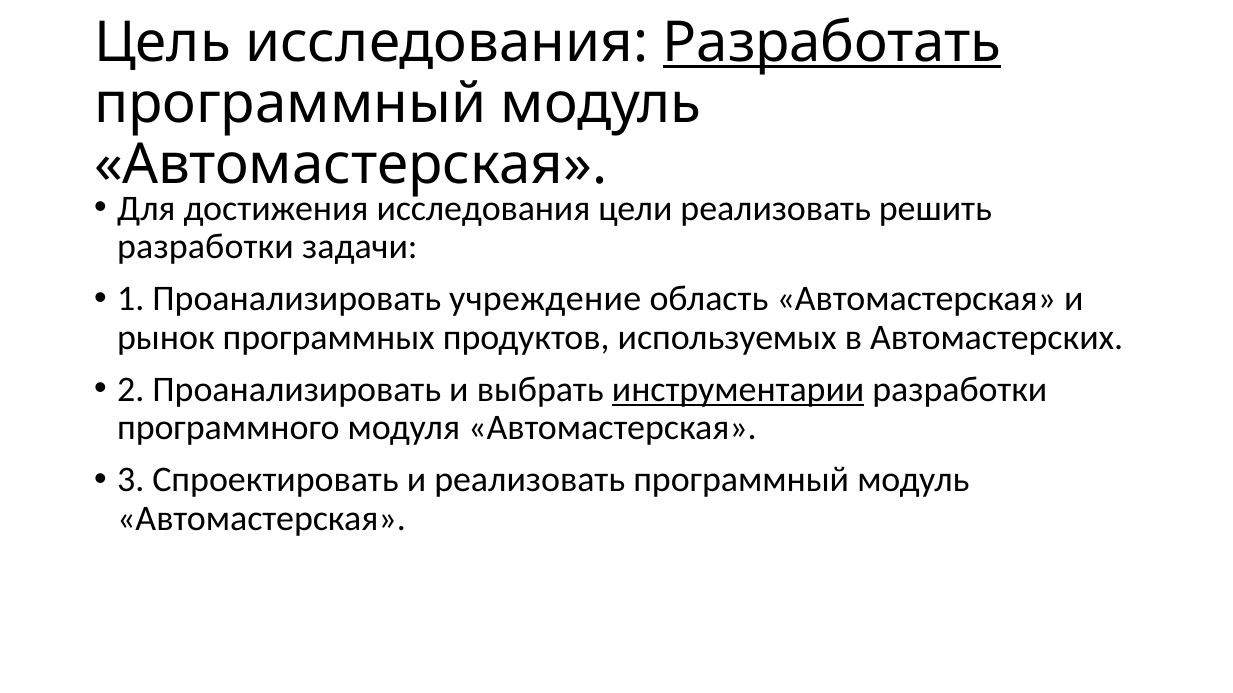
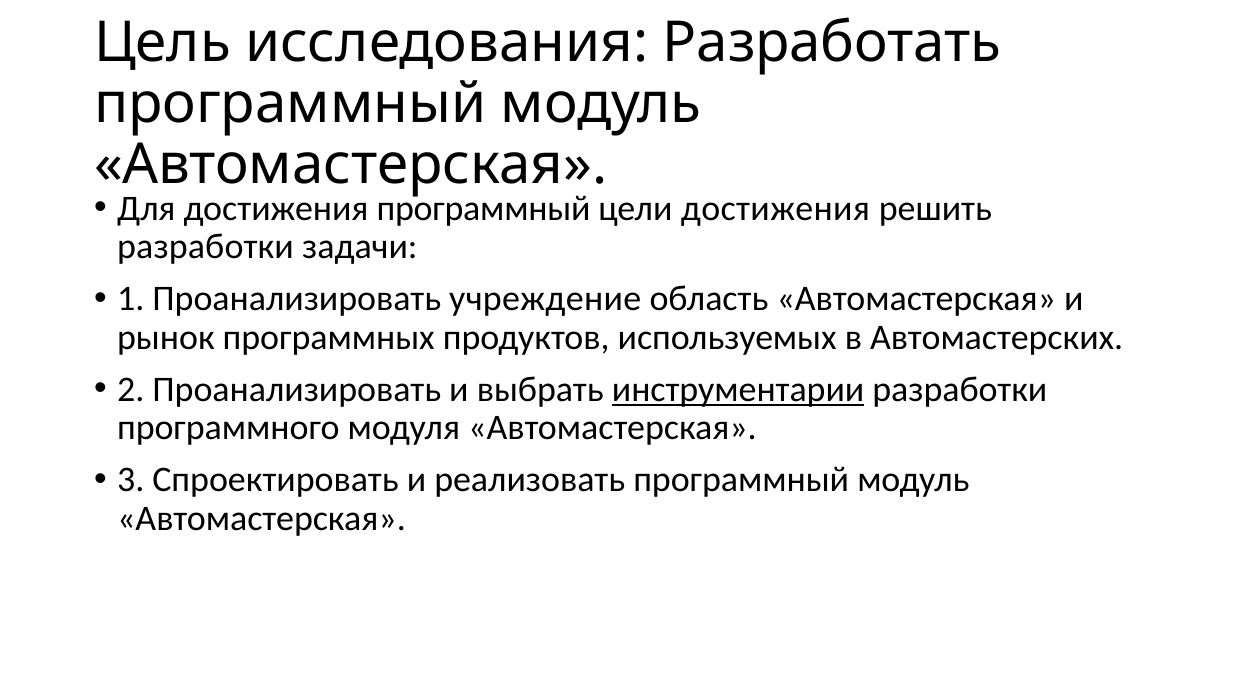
Разработать underline: present -> none (832, 43)
достижения исследования: исследования -> программный (484, 208)
цели реализовать: реализовать -> достижения (775, 208)
